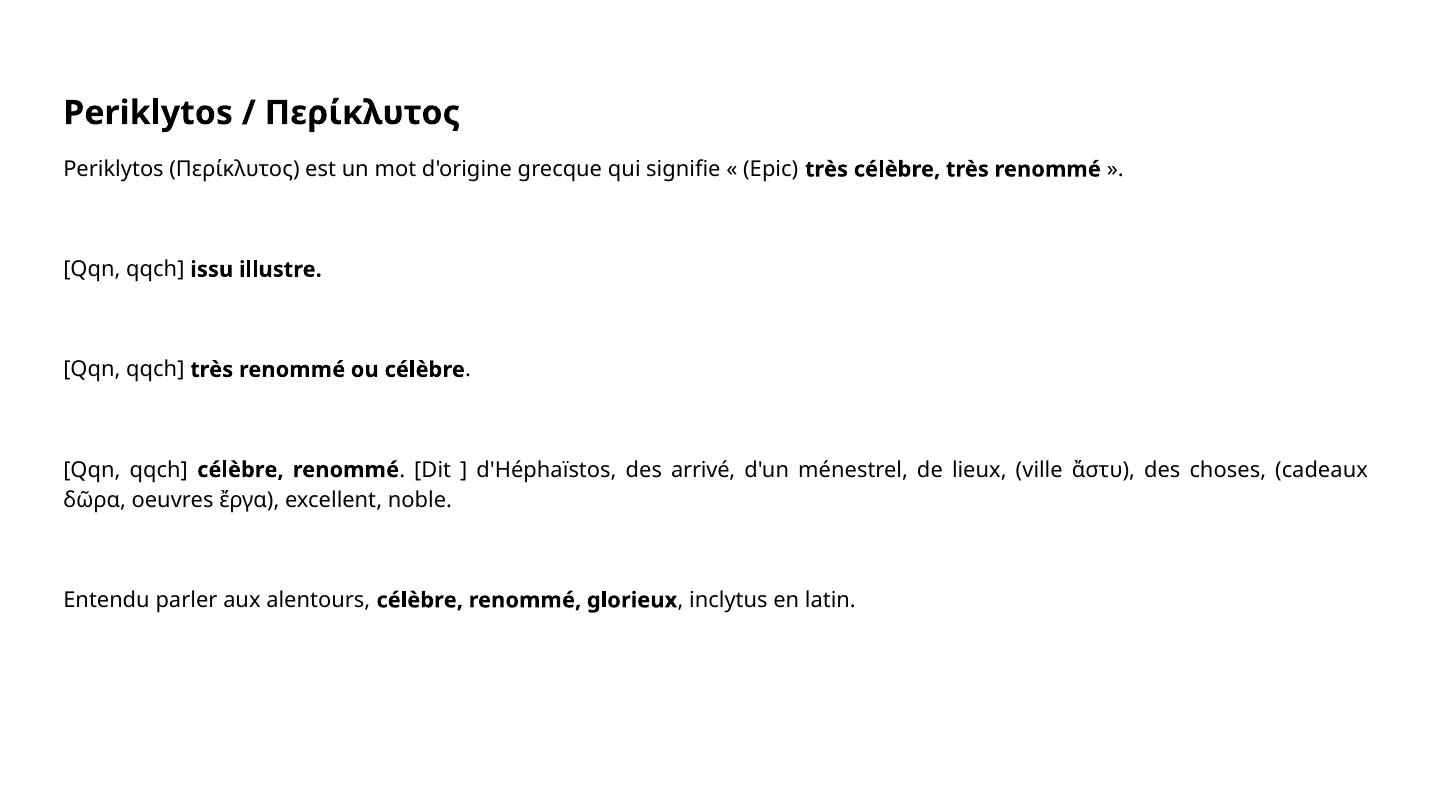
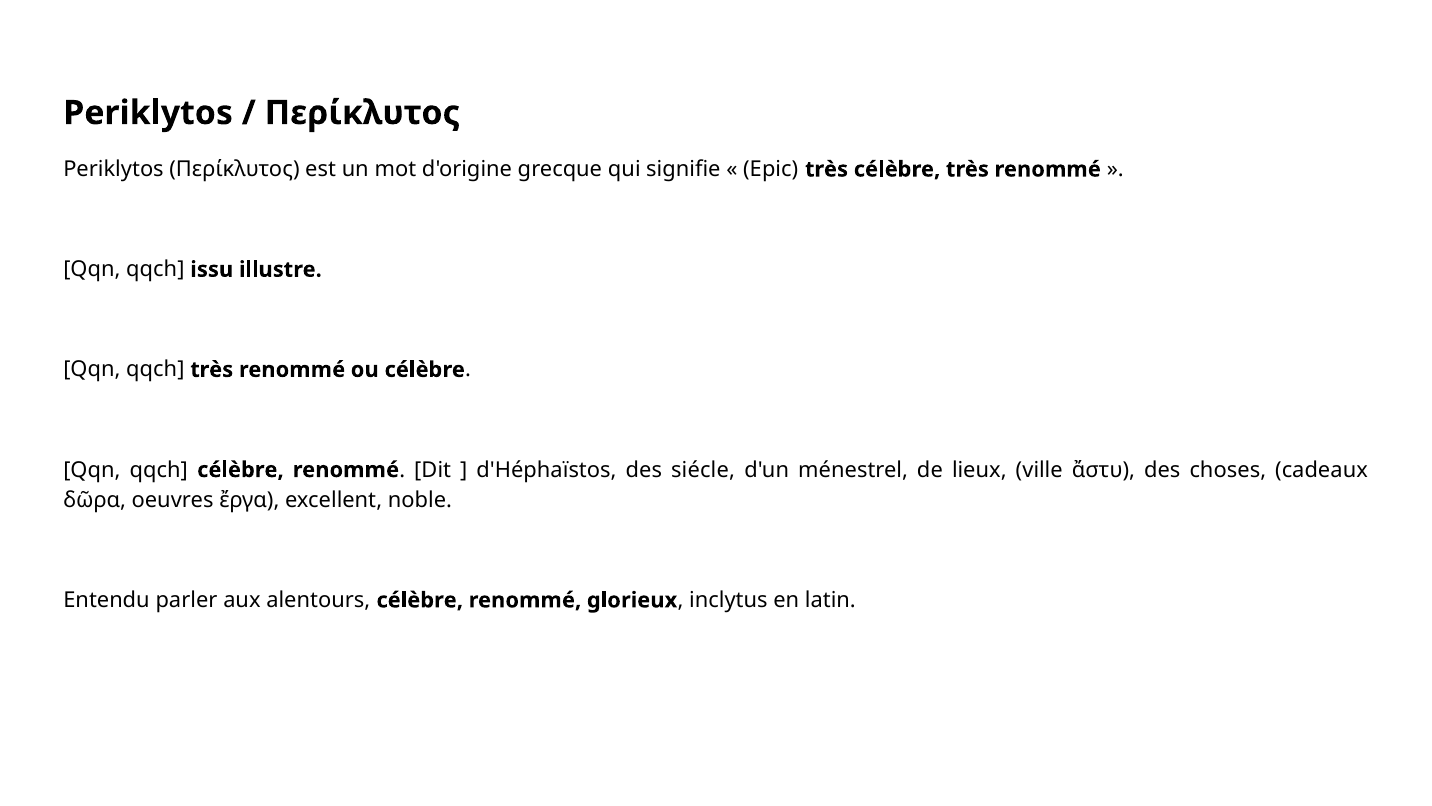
arrivé: arrivé -> siécle (703, 470)
